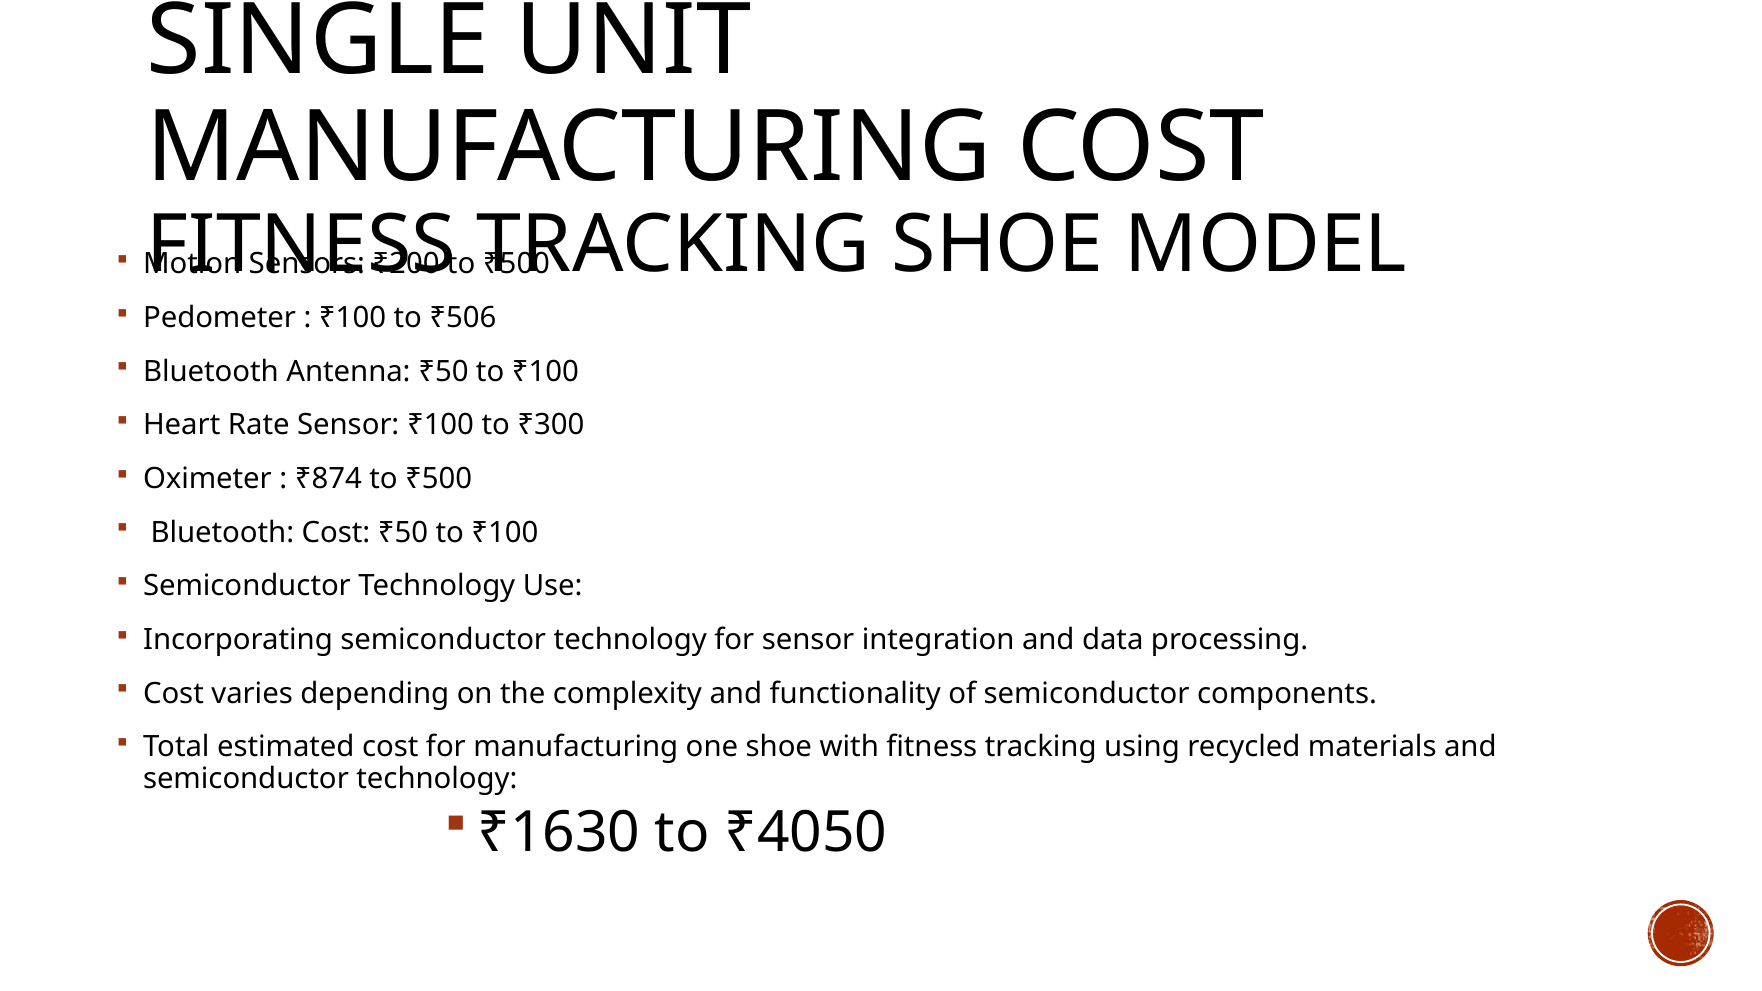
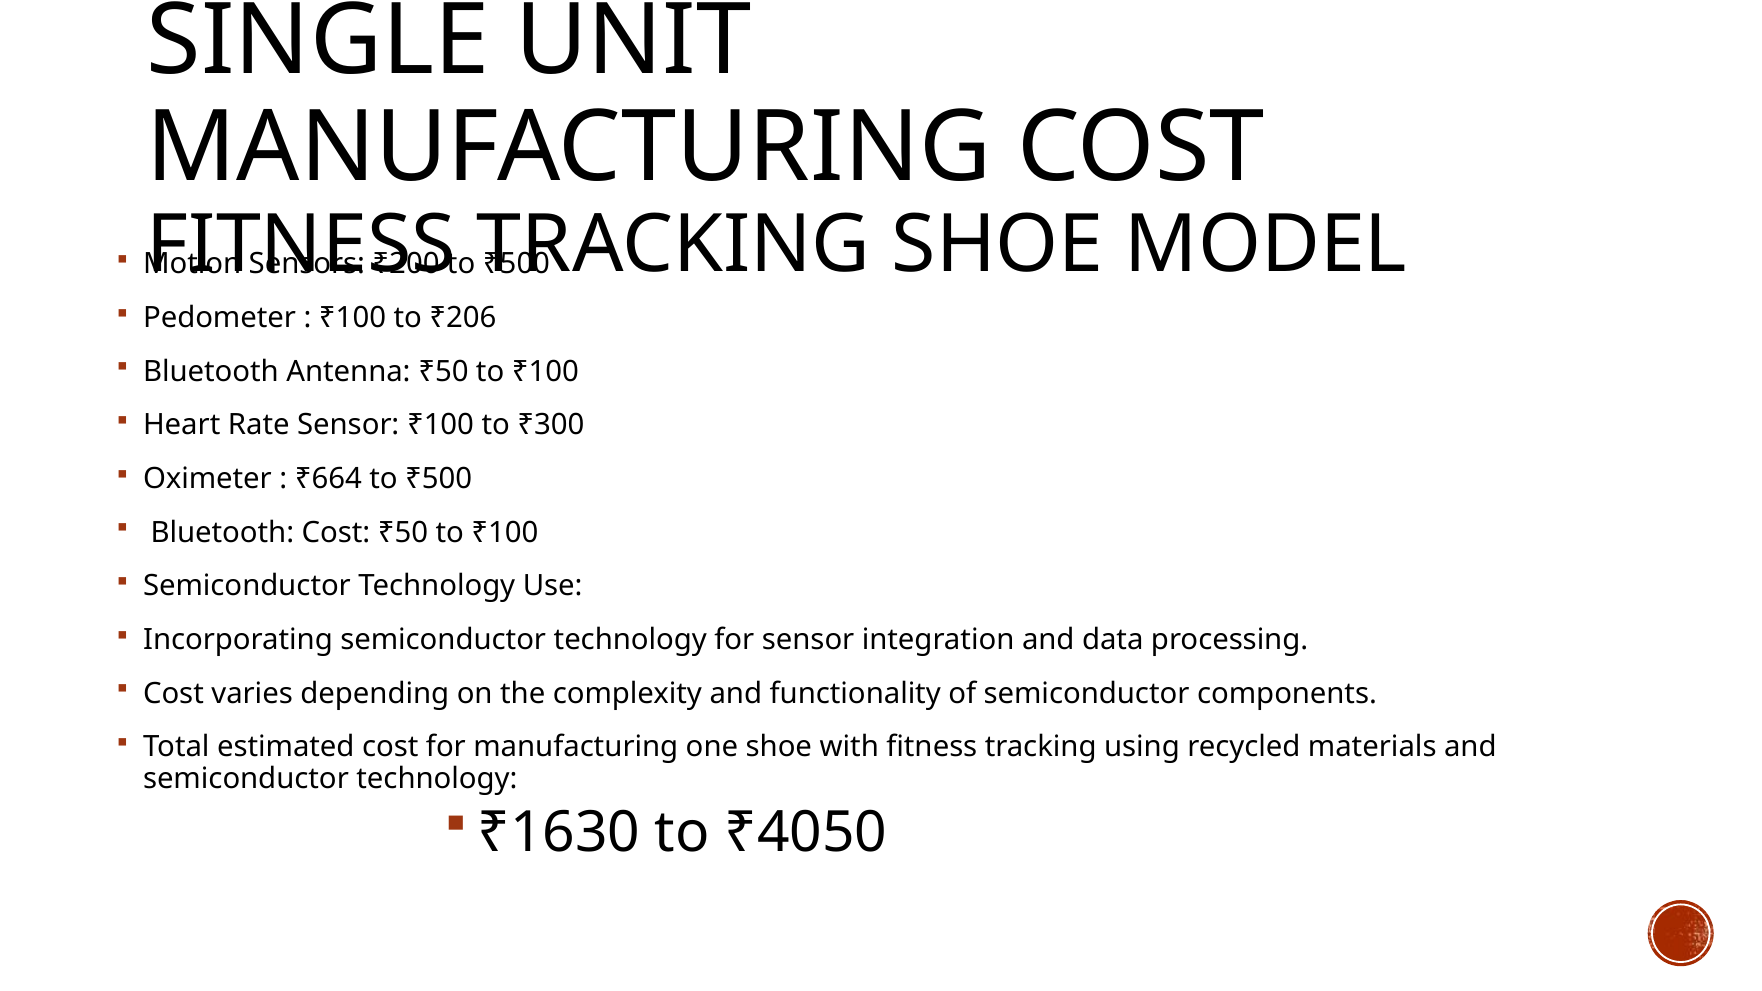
₹506: ₹506 -> ₹206 (463, 318)
₹874: ₹874 -> ₹664 (328, 479)
